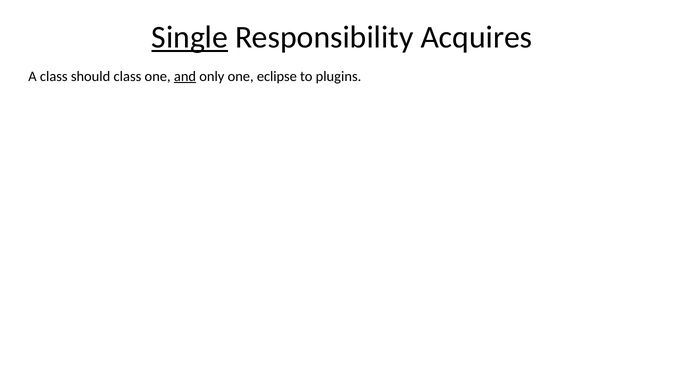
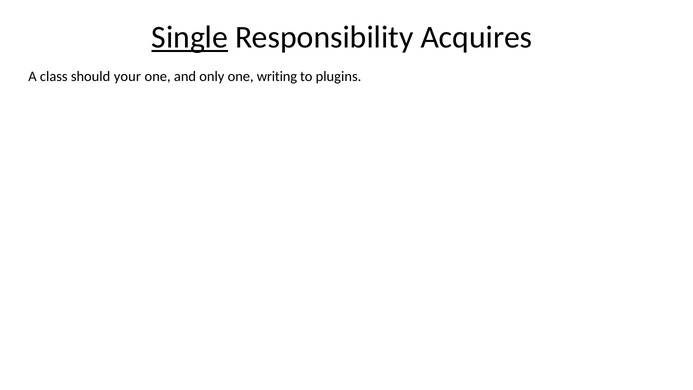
should class: class -> your (127, 76)
and underline: present -> none (185, 76)
eclipse: eclipse -> writing (277, 76)
